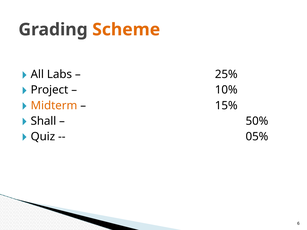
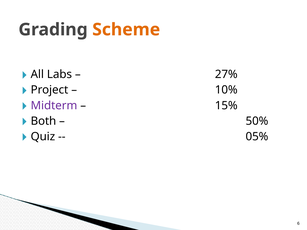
25%: 25% -> 27% (226, 75)
Midterm colour: orange -> purple (54, 106)
Shall: Shall -> Both (43, 121)
